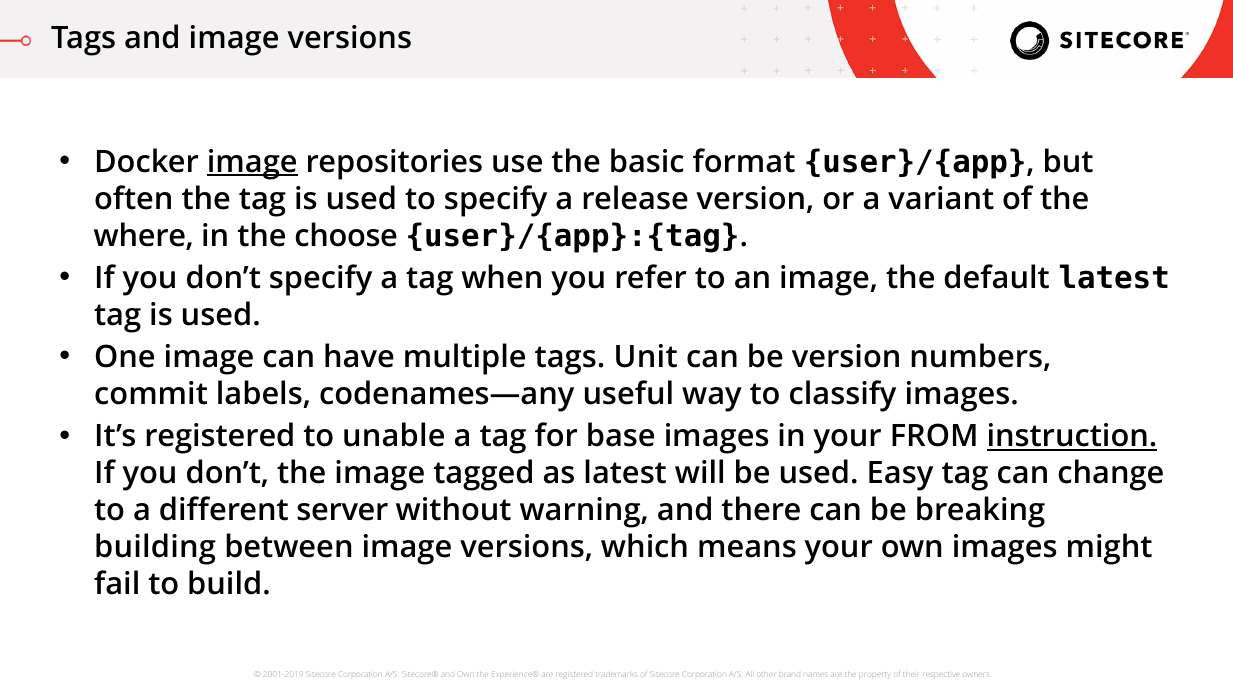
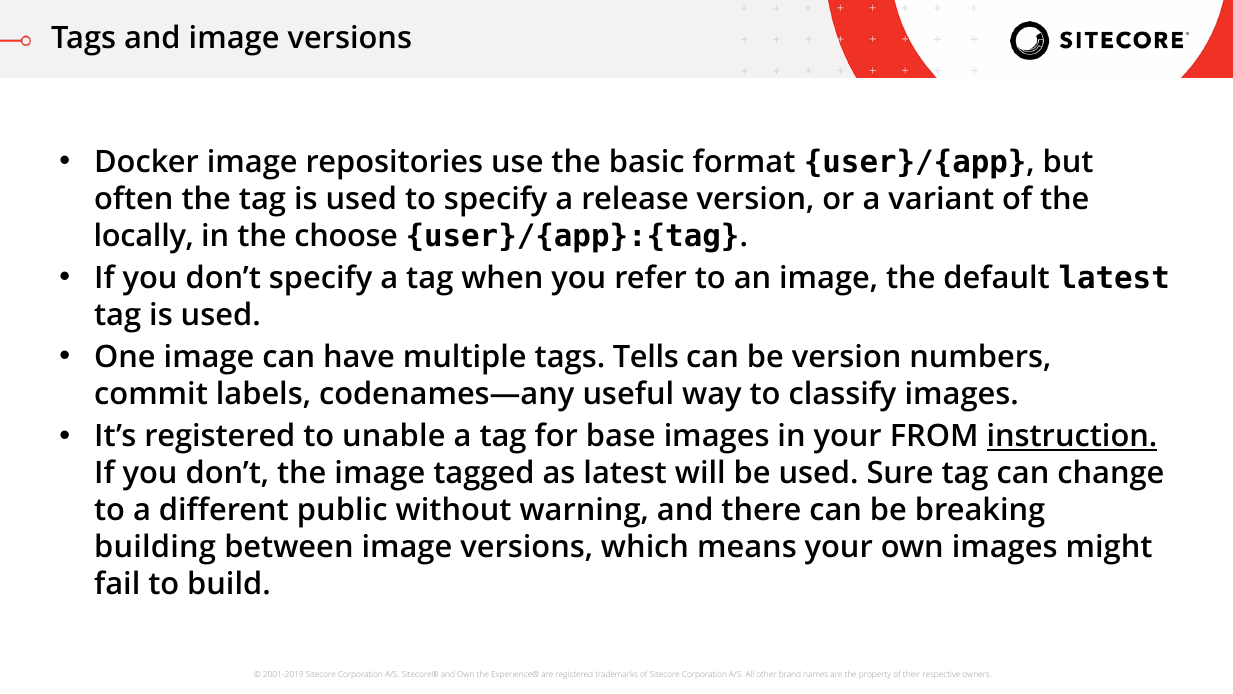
image underline: present -> none (252, 162)
where: where -> locally (144, 236)
Unit: Unit -> Tells (646, 357)
Easy: Easy -> Sure (900, 473)
server: server -> public (342, 510)
